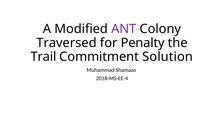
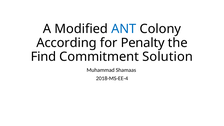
ANT colour: purple -> blue (124, 29)
Traversed: Traversed -> According (67, 43)
Trail: Trail -> Find (43, 57)
